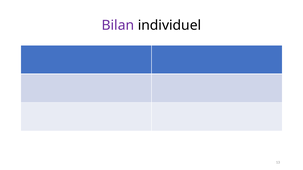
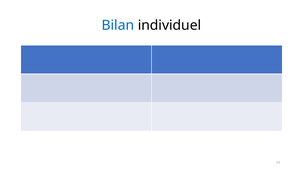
Bilan colour: purple -> blue (118, 25)
